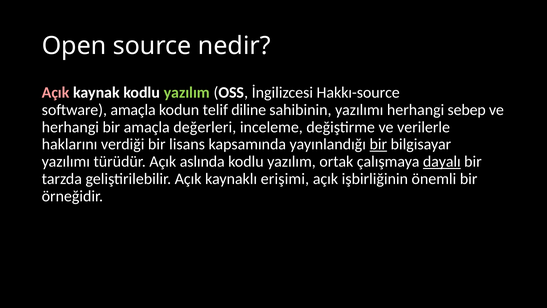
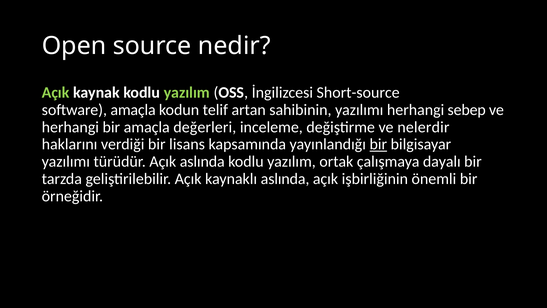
Açık colour: pink -> light green (56, 92)
Hakkı-source: Hakkı-source -> Short-source (358, 92)
diline: diline -> artan (249, 110)
verilerle: verilerle -> nelerdir (423, 127)
dayalı underline: present -> none (442, 161)
kaynaklı erişimi: erişimi -> aslında (285, 179)
